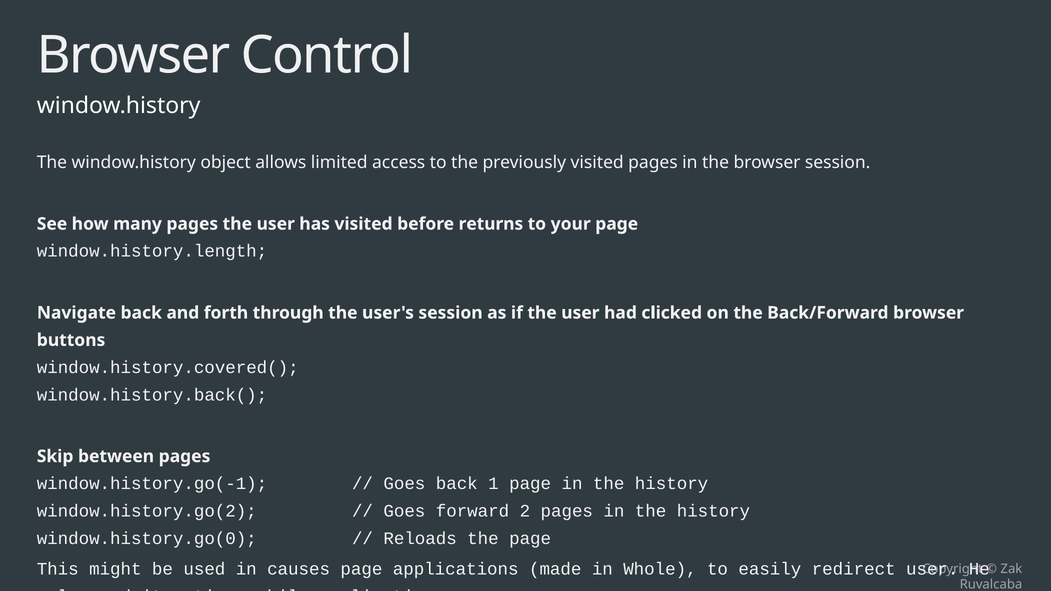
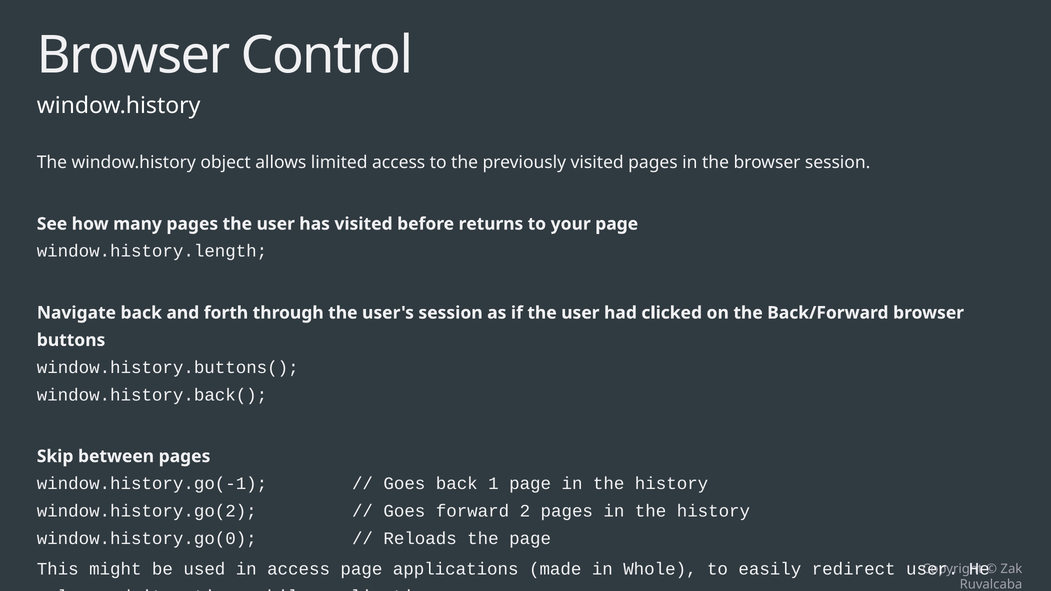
window.history.covered(: window.history.covered( -> window.history.buttons( (168, 368)
in causes: causes -> access (299, 569)
